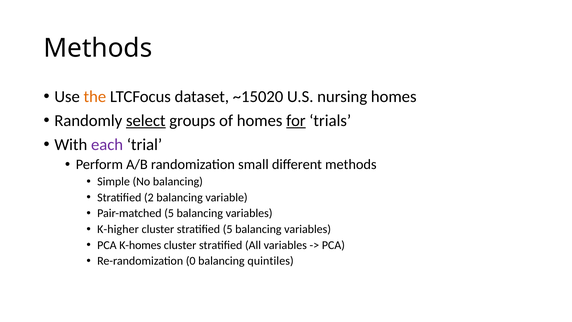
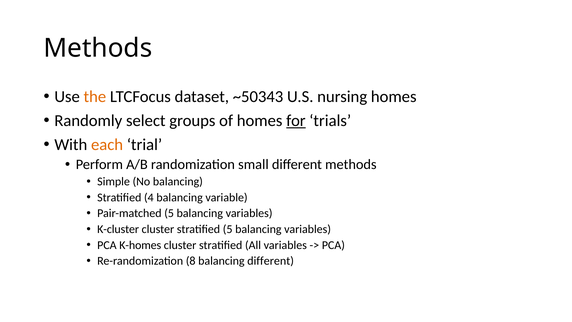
~15020: ~15020 -> ~50343 (258, 97)
select underline: present -> none (146, 121)
each colour: purple -> orange (107, 145)
2: 2 -> 4 (149, 197)
K-higher: K-higher -> K-cluster (118, 229)
0: 0 -> 8 (191, 261)
balancing quintiles: quintiles -> different (271, 261)
